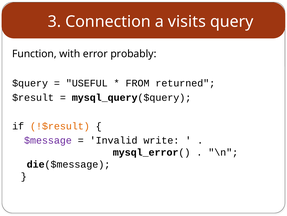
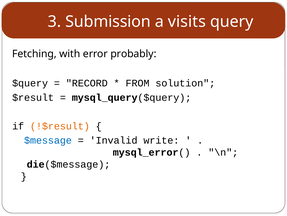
Connection: Connection -> Submission (108, 22)
Function: Function -> Fetching (34, 54)
USEFUL: USEFUL -> RECORD (87, 83)
returned: returned -> solution (185, 83)
$message colour: purple -> blue (48, 140)
